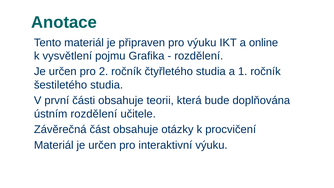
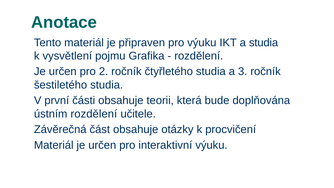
a online: online -> studia (264, 43)
1: 1 -> 3 (243, 72)
